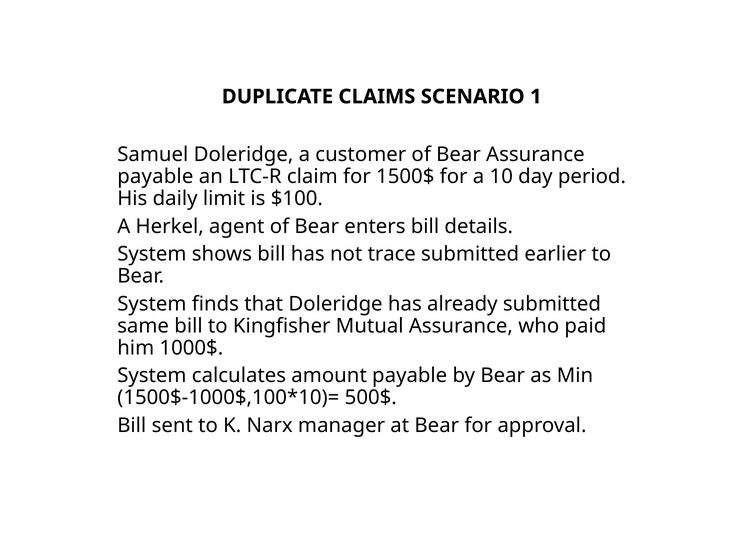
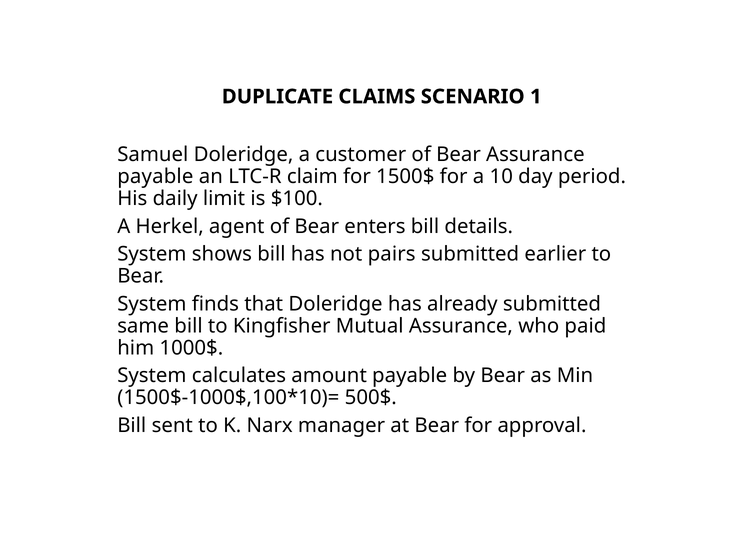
trace: trace -> pairs (392, 255)
